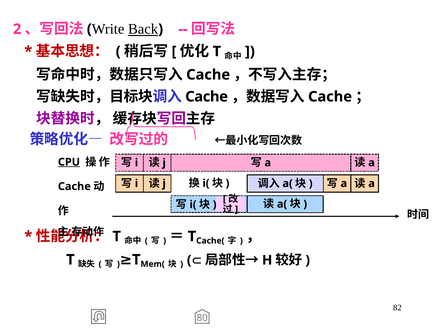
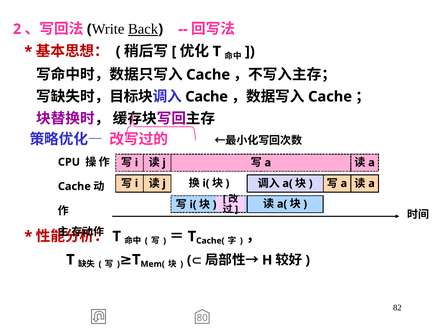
CPU underline: present -> none (69, 162)
